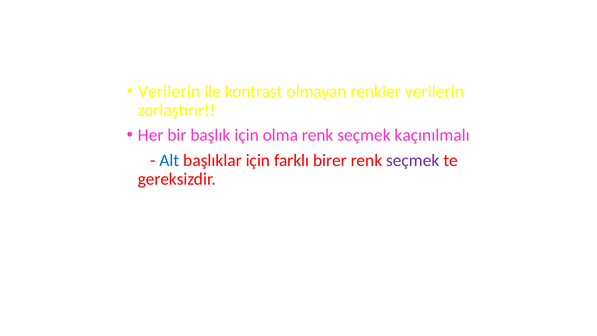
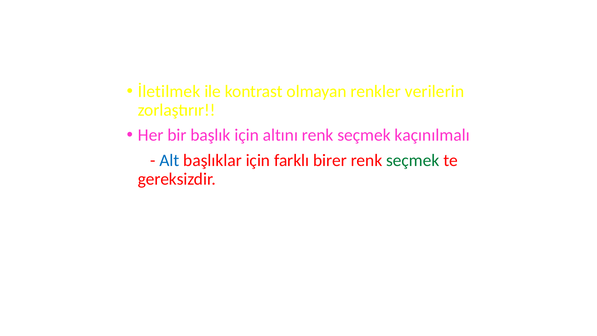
Verilerin: Verilerin -> İletilmek (169, 91)
olma: olma -> altını (280, 135)
seçmek colour: purple -> green (413, 160)
